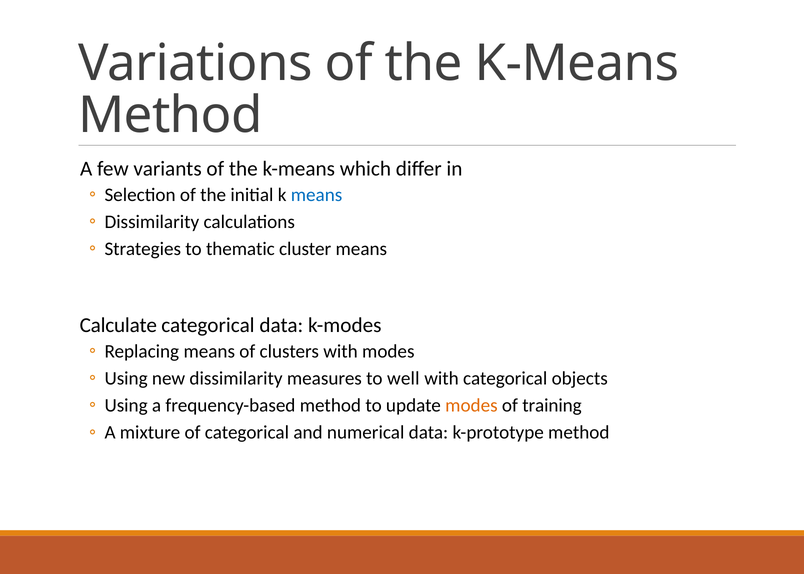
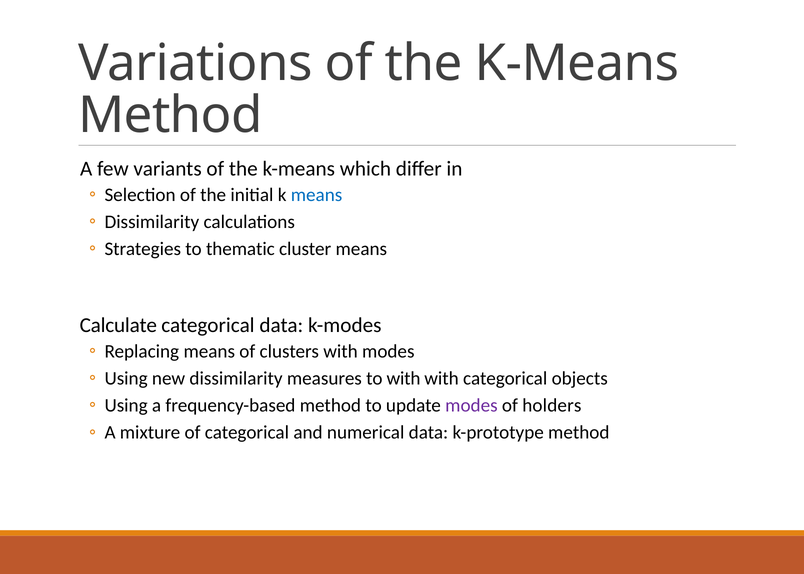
to well: well -> with (404, 379)
modes colour: orange -> purple (471, 406)
training: training -> holders (552, 406)
